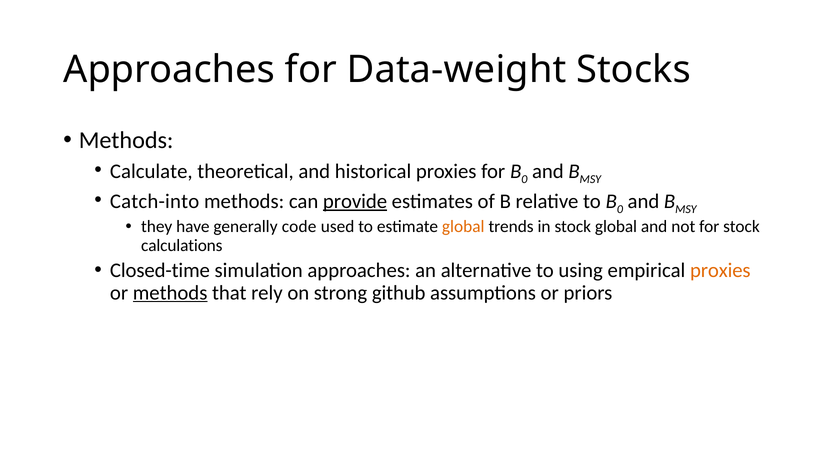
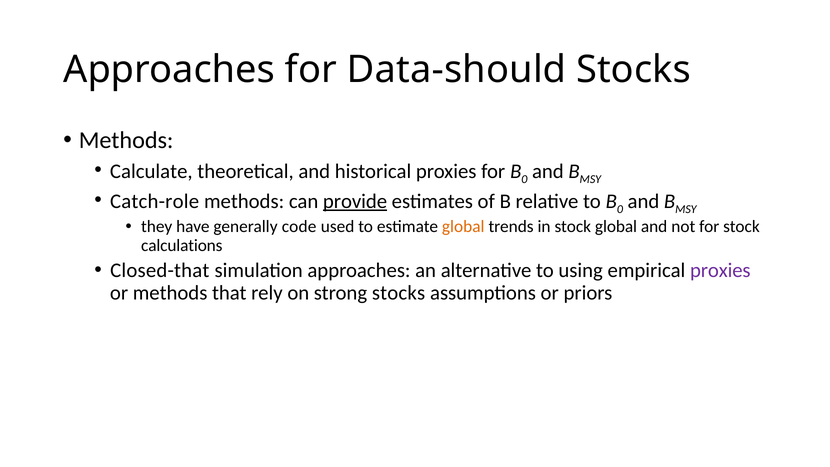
Data-weight: Data-weight -> Data-should (457, 70)
Catch-into: Catch-into -> Catch-role (155, 201)
Closed-time: Closed-time -> Closed-that (160, 270)
proxies colour: orange -> purple (720, 270)
methods underline: present -> none (170, 293)
strong github: github -> stocks (399, 293)
